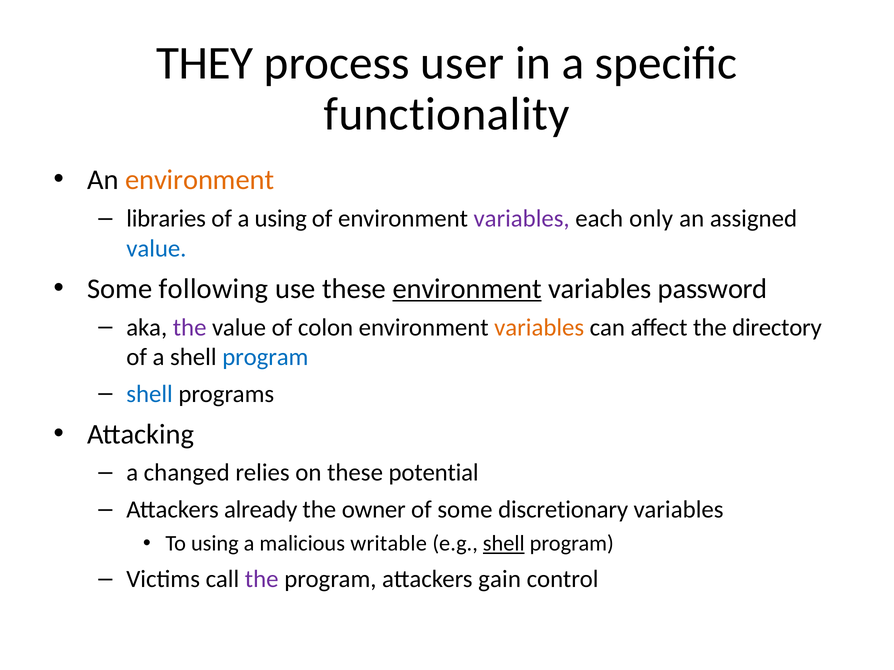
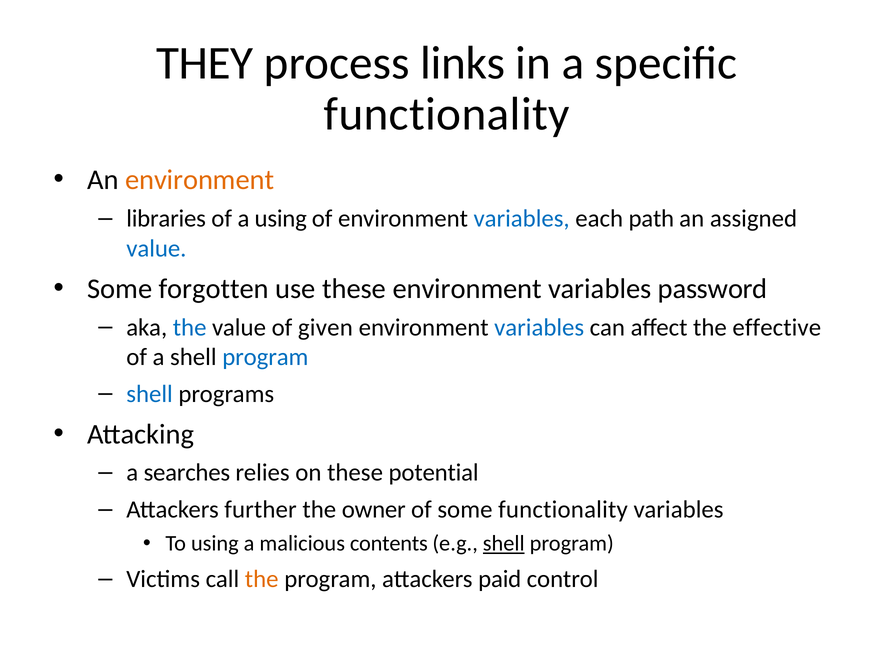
user: user -> links (463, 63)
variables colour: purple -> blue (522, 219)
only: only -> path (651, 219)
following: following -> forgotten (214, 289)
environment underline: present -> none (467, 289)
the colour: purple -> blue (190, 328)
colon: colon -> given (325, 328)
variables colour: orange -> blue (539, 328)
directory: directory -> effective (777, 328)
changed: changed -> searches (187, 473)
already: already -> further (261, 510)
some discretionary: discretionary -> functionality (563, 510)
writable: writable -> contents (389, 544)
the colour: purple -> orange (262, 579)
gain: gain -> paid (500, 579)
